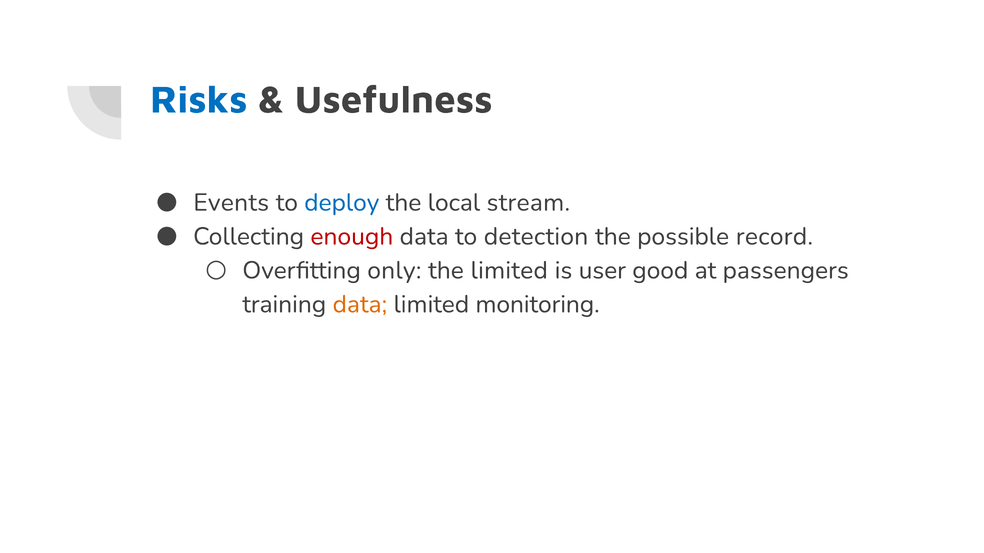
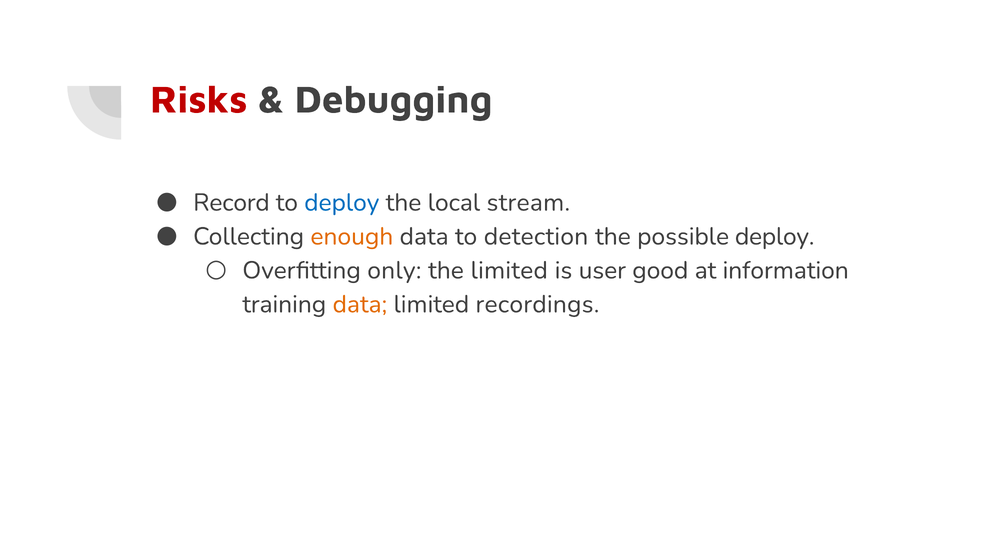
Risks colour: blue -> red (199, 100)
Usefulness: Usefulness -> Debugging (393, 100)
Events: Events -> Record (231, 203)
enough colour: red -> orange (352, 237)
possible record: record -> deploy (775, 237)
passengers: passengers -> information (786, 271)
monitoring: monitoring -> recordings (537, 305)
